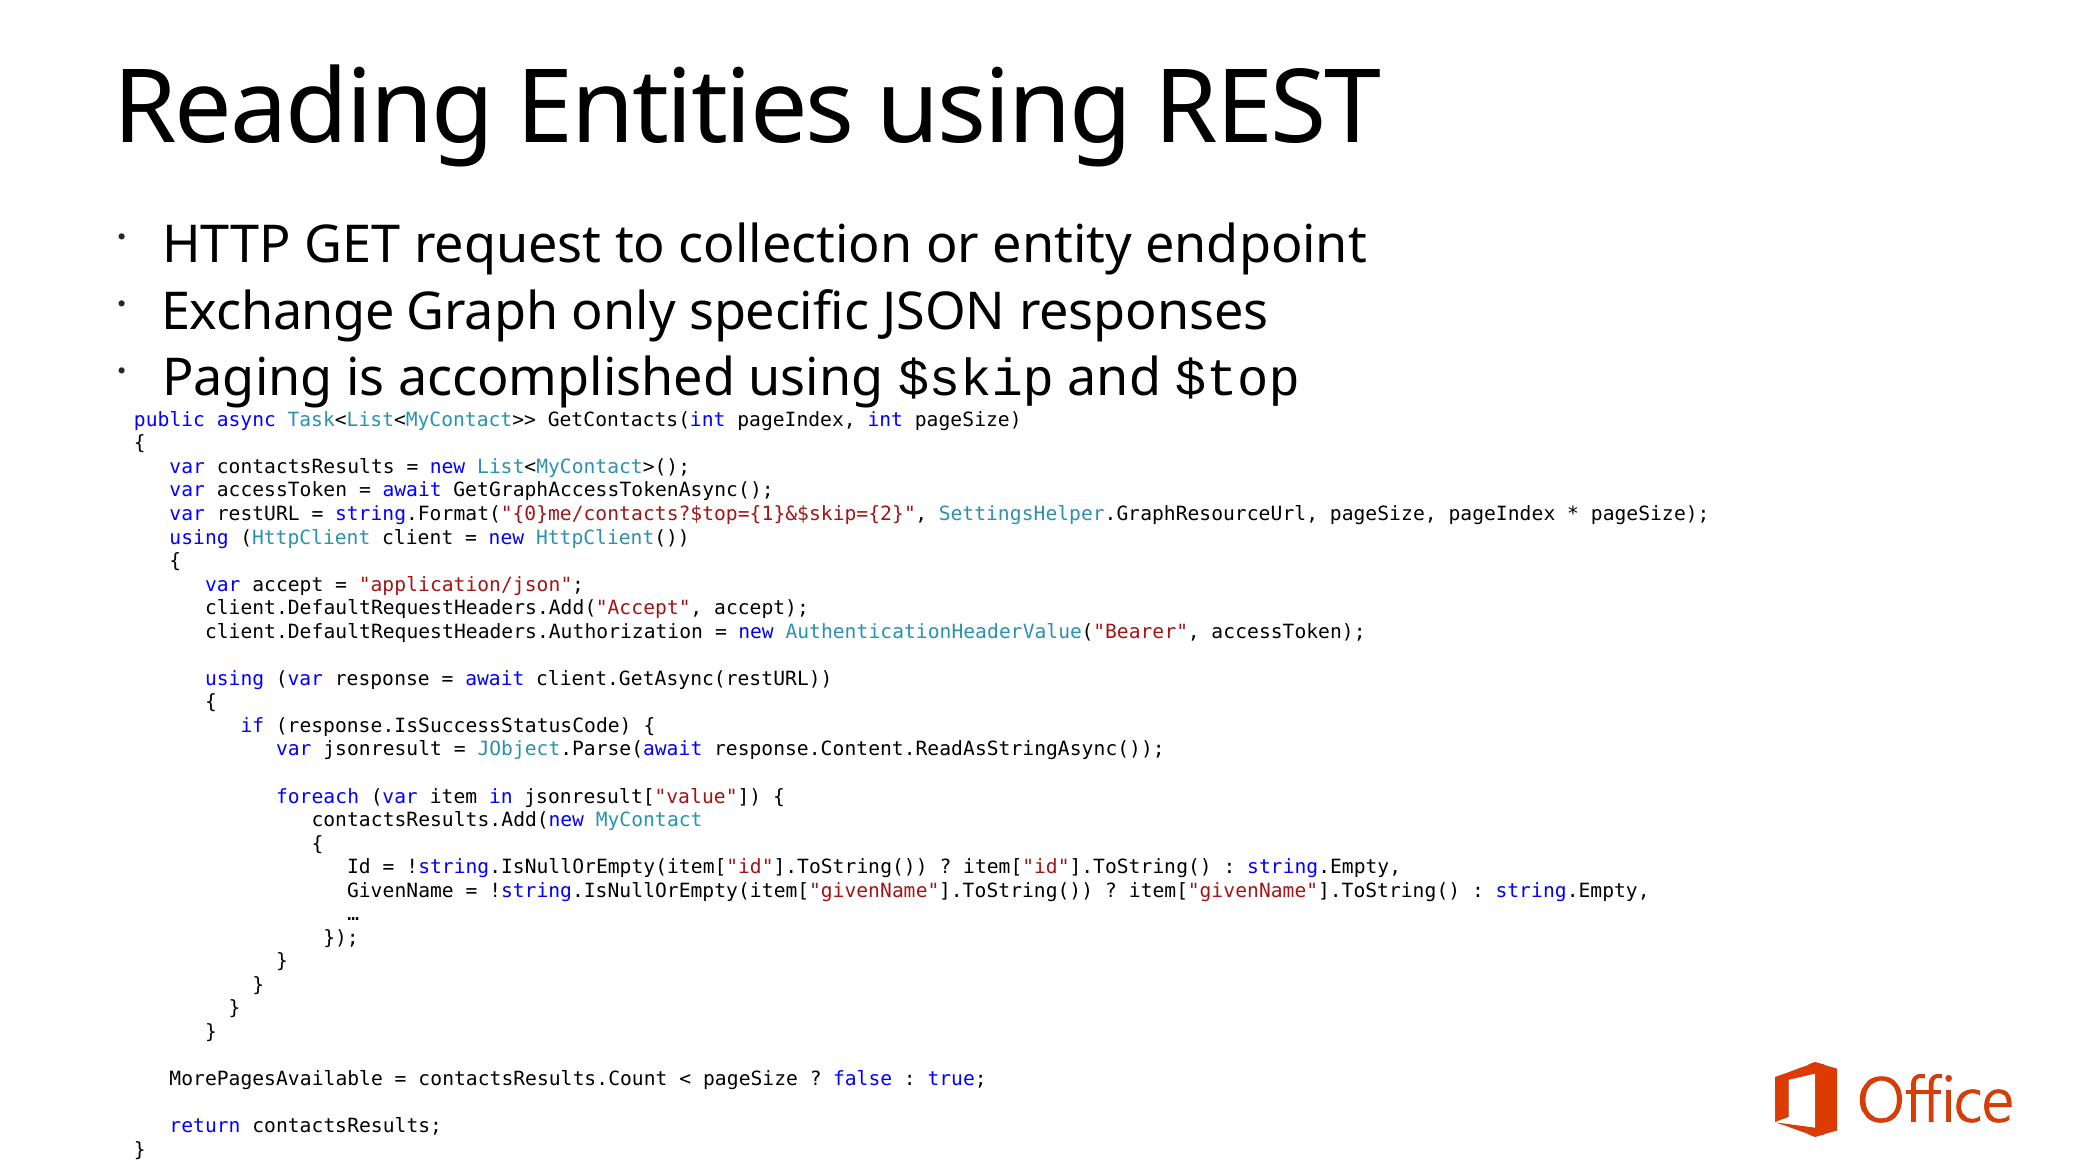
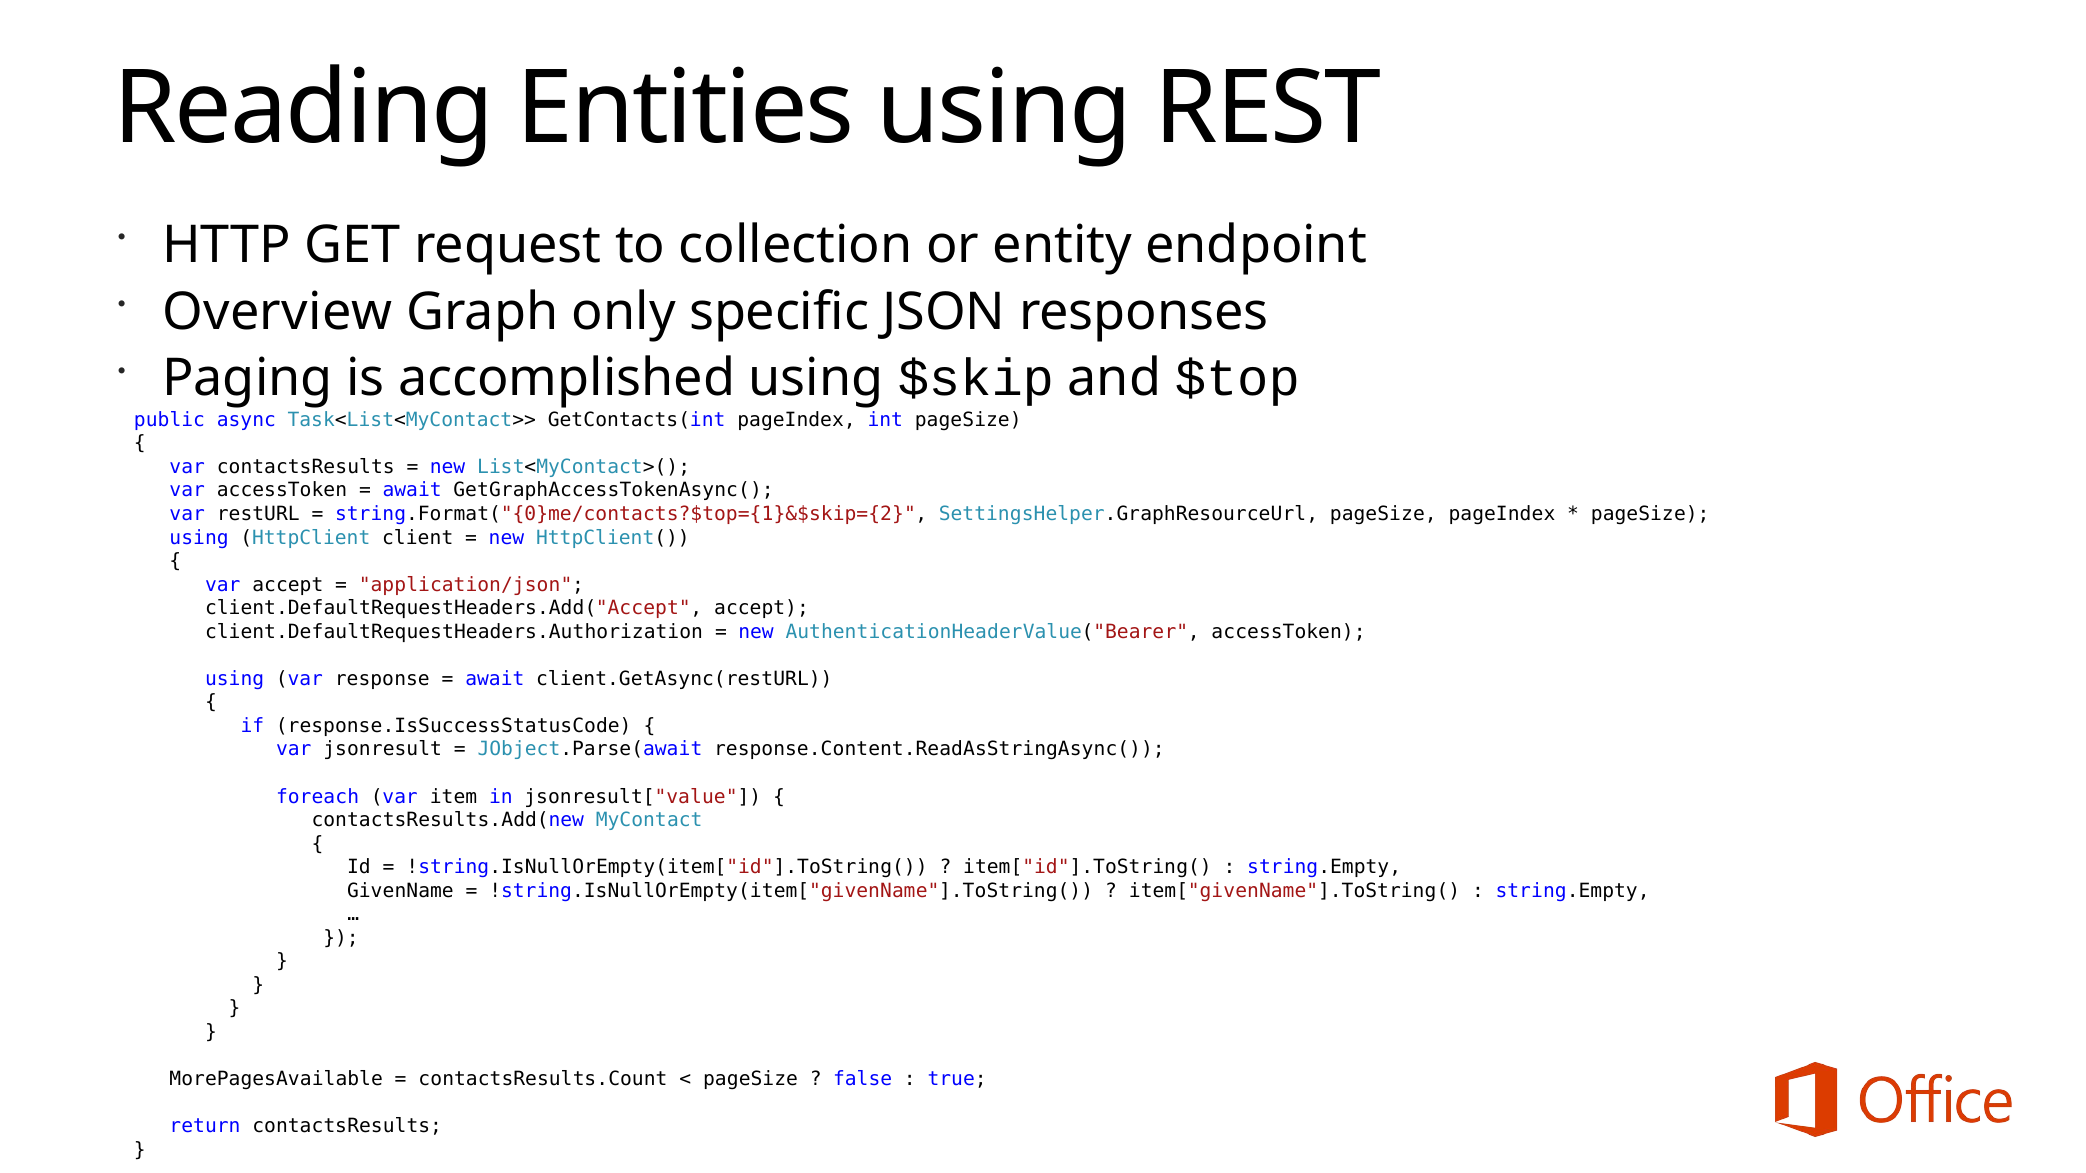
Exchange: Exchange -> Overview (278, 312)
